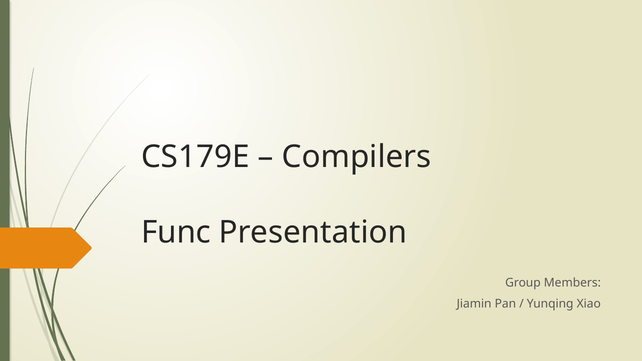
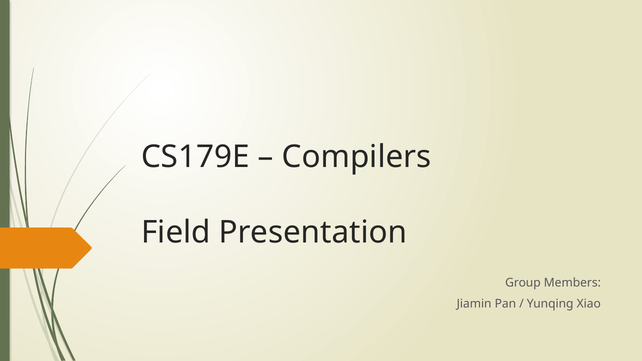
Func: Func -> Field (176, 232)
